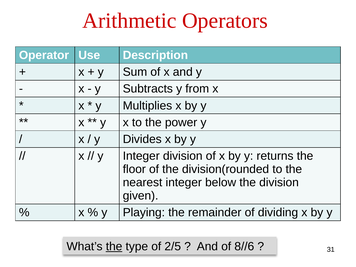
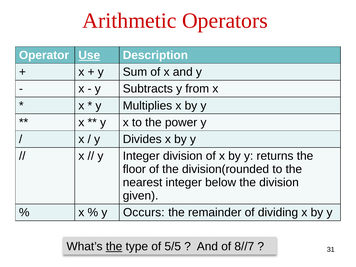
Use underline: none -> present (89, 55)
Playing: Playing -> Occurs (144, 213)
2/5: 2/5 -> 5/5 (173, 246)
8//6: 8//6 -> 8//7 (244, 246)
